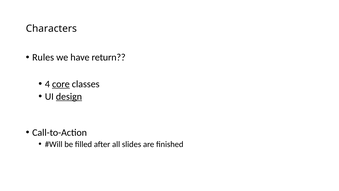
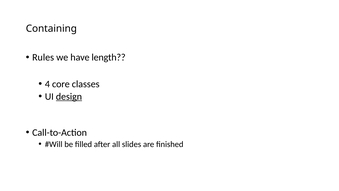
Characters: Characters -> Containing (51, 29)
return: return -> length (109, 57)
core underline: present -> none (61, 84)
